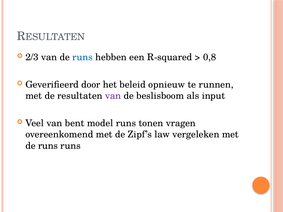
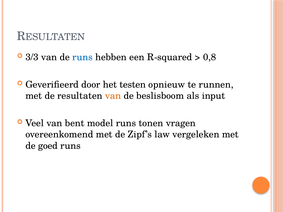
2/3: 2/3 -> 3/3 (32, 57)
beleid: beleid -> testen (133, 85)
van colour: purple -> orange (113, 96)
runs: runs -> goed (48, 146)
